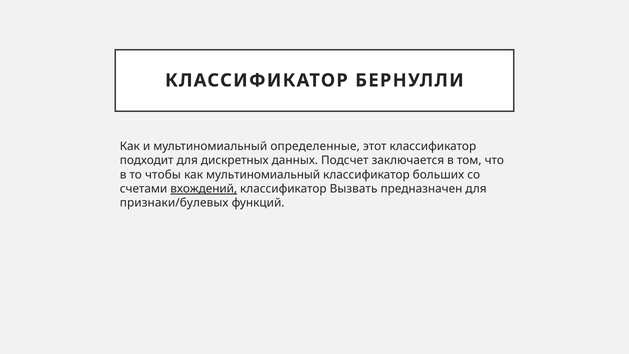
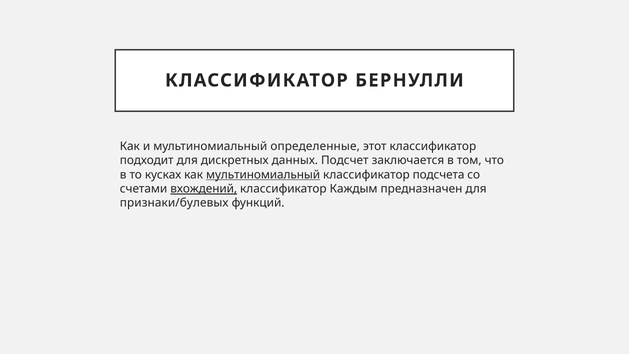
чтобы: чтобы -> кусках (163, 175)
мультиномиальный underline: none -> present (263, 175)
больших: больших -> подсчета (439, 175)
Вызвать: Вызвать -> Каждым (354, 189)
